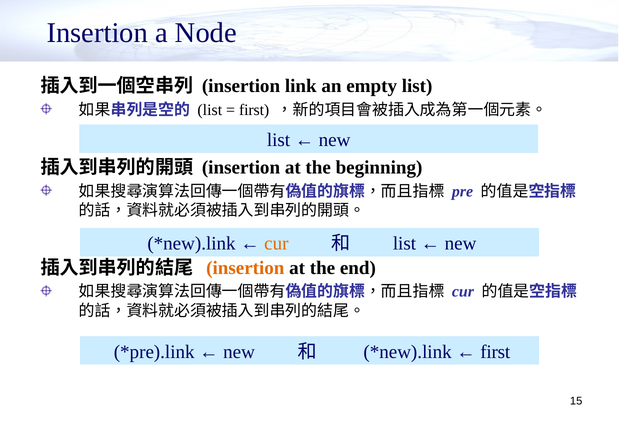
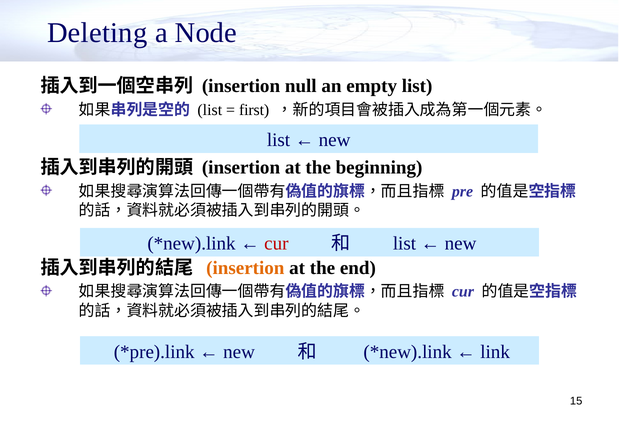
Insertion: Insertion -> Deleting (97, 33)
link: link -> null (301, 86)
cur colour: orange -> red (276, 243)
first: first -> link (495, 351)
